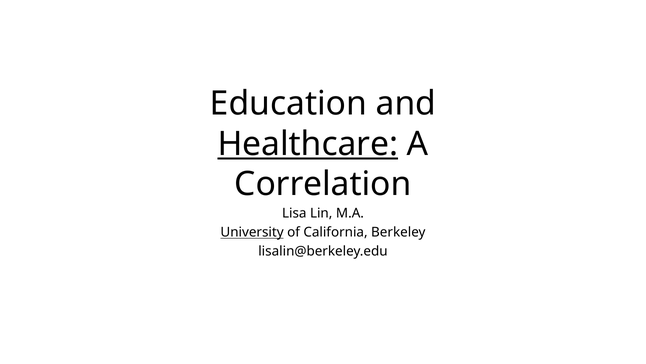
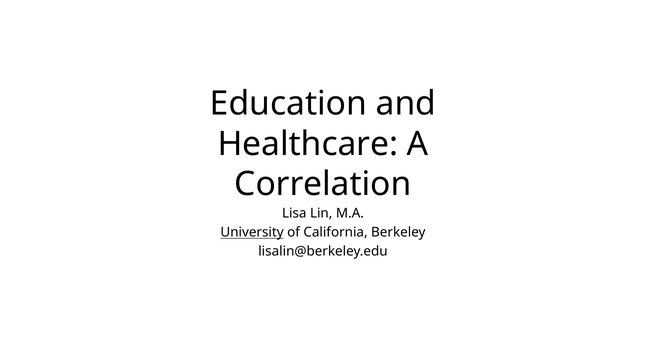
Healthcare underline: present -> none (308, 144)
